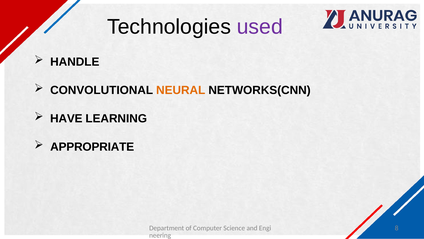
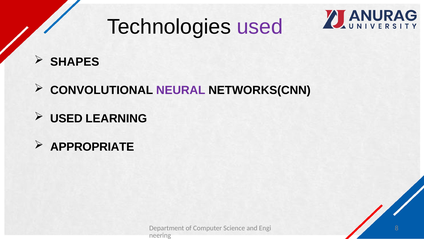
HANDLE: HANDLE -> SHAPES (75, 62)
NEURAL colour: orange -> purple (181, 90)
HAVE: HAVE -> USED (66, 118)
